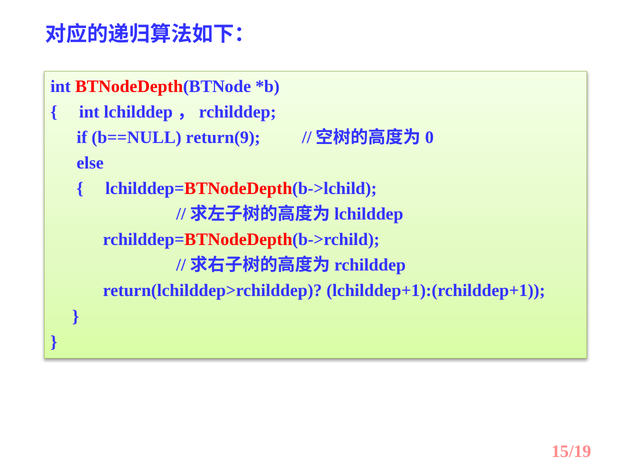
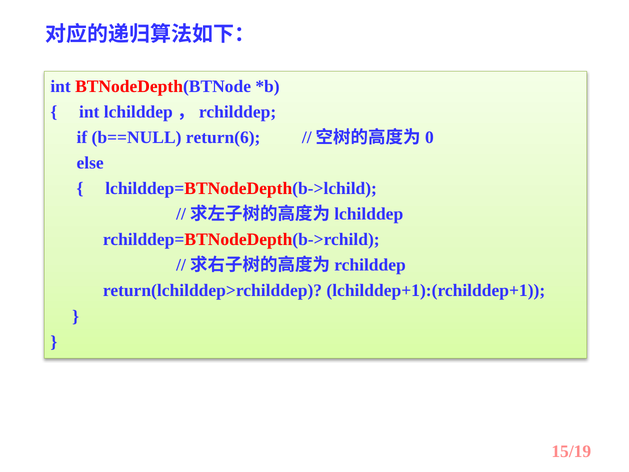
return(9: return(9 -> return(6 (223, 137)
